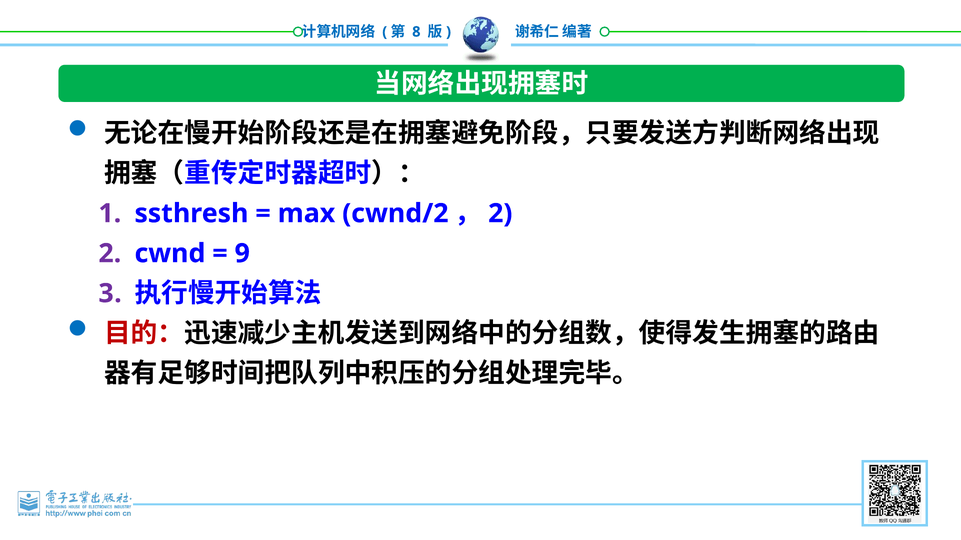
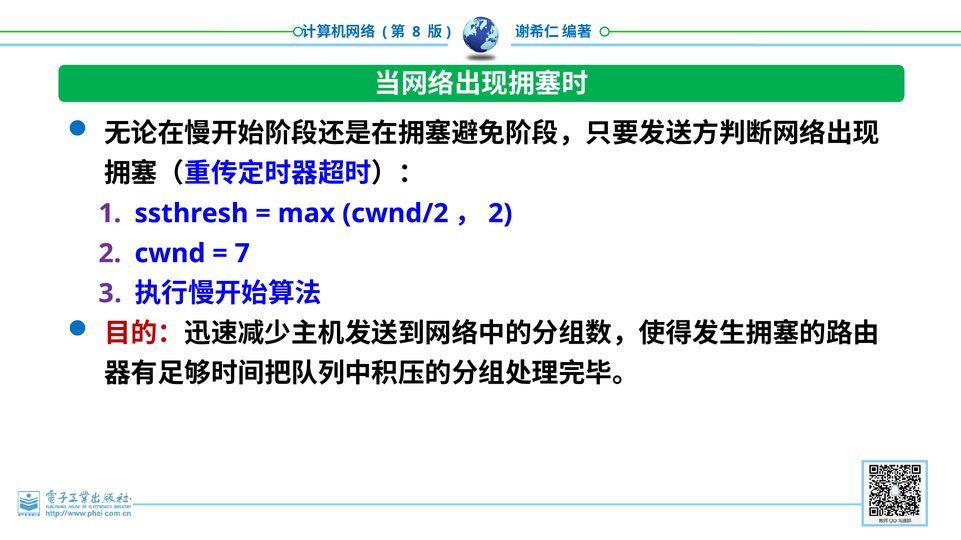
9: 9 -> 7 (242, 254)
